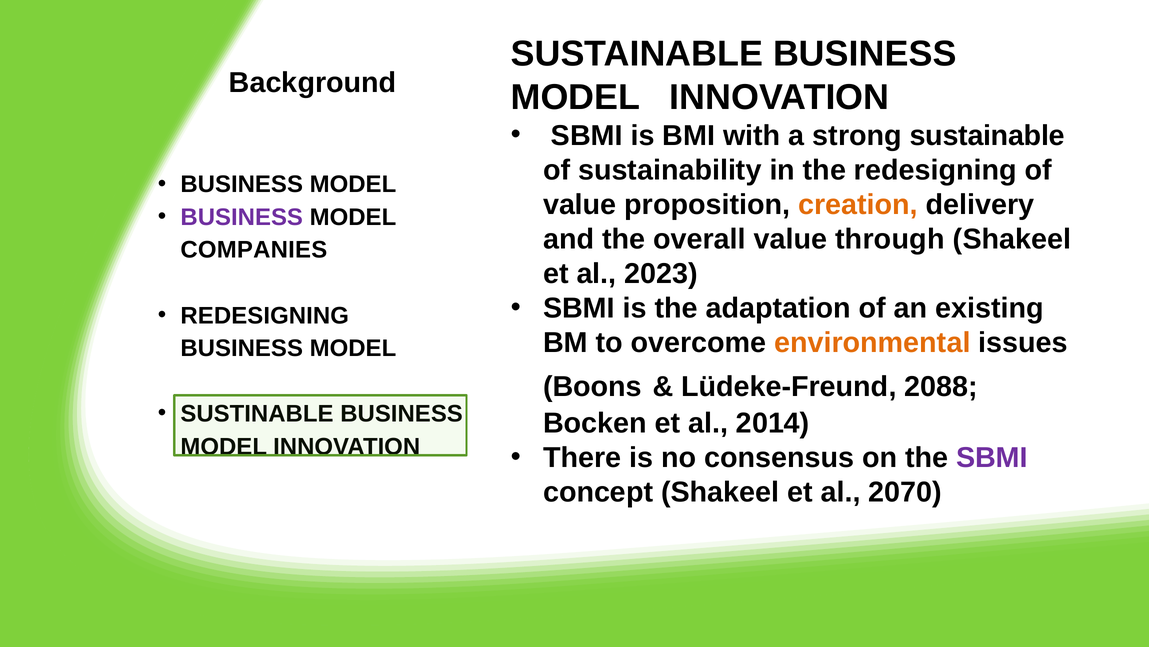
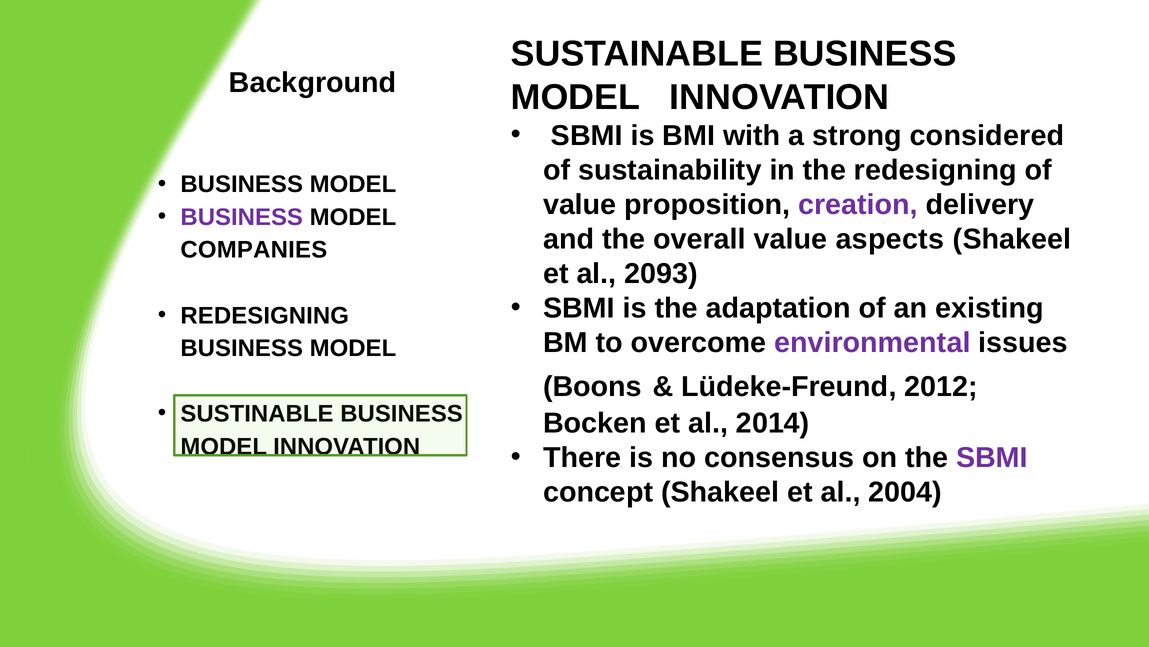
strong sustainable: sustainable -> considered (987, 135)
creation colour: orange -> purple (858, 204)
through: through -> aspects (890, 239)
2023: 2023 -> 2093 (661, 273)
environmental colour: orange -> purple (872, 342)
2088: 2088 -> 2012 (941, 386)
2070: 2070 -> 2004 (905, 492)
